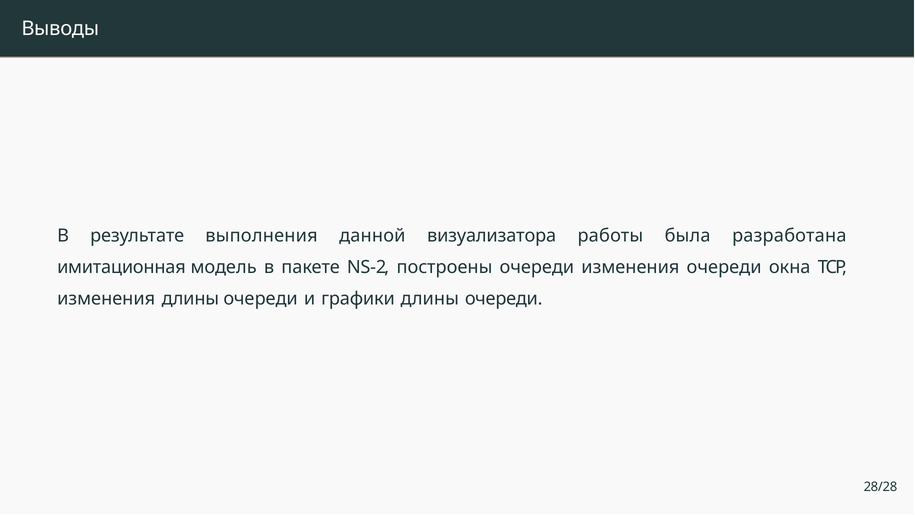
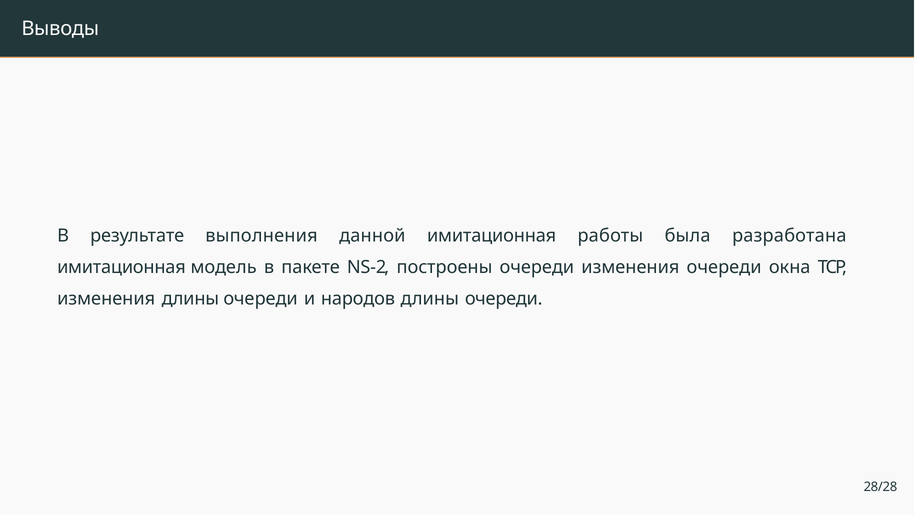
данной визуализатора: визуализатора -> имитационная (492, 236)
графики: графики -> народов (358, 299)
